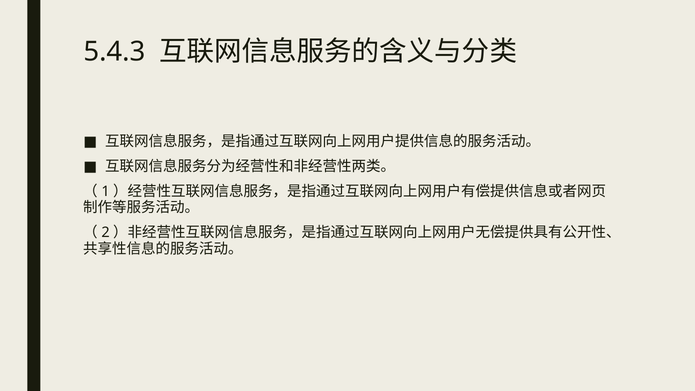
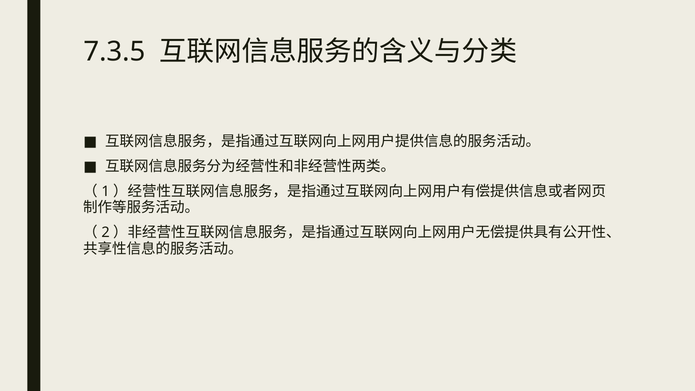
5.4.3: 5.4.3 -> 7.3.5 (114, 51)
